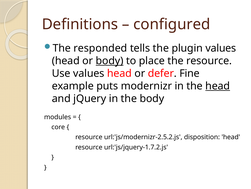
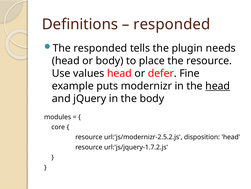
configured: configured -> responded (172, 24)
plugin values: values -> needs (221, 48)
body underline: present -> none (110, 61)
